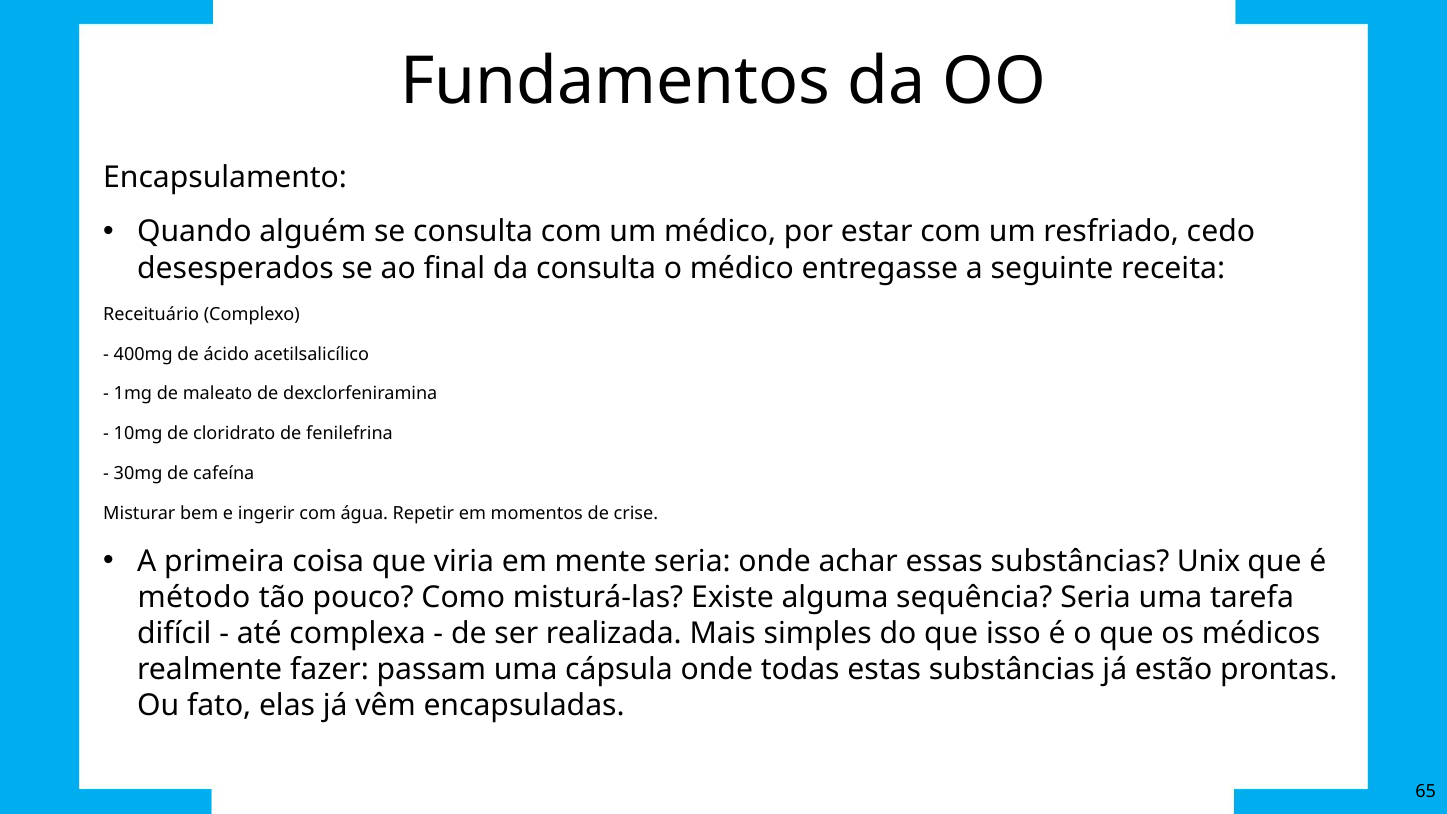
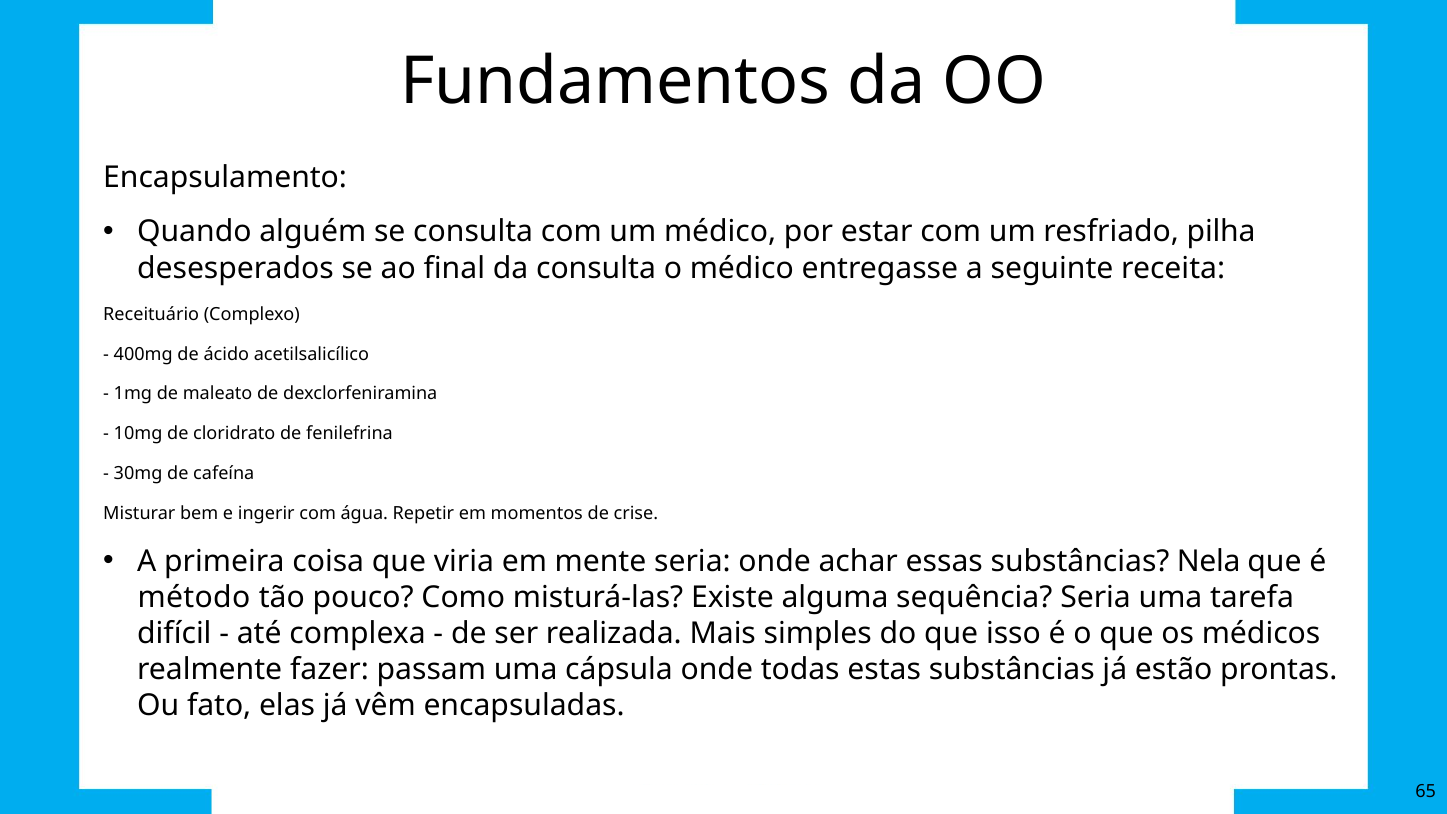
cedo: cedo -> pilha (1221, 232)
Unix: Unix -> Nela (1209, 561)
